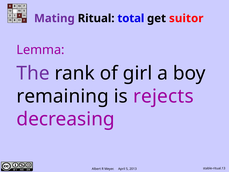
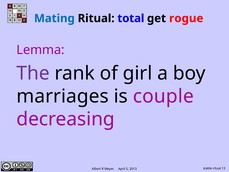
Mating colour: purple -> blue (54, 18)
suitor: suitor -> rogue (186, 18)
remaining: remaining -> marriages (63, 96)
rejects: rejects -> couple (163, 96)
